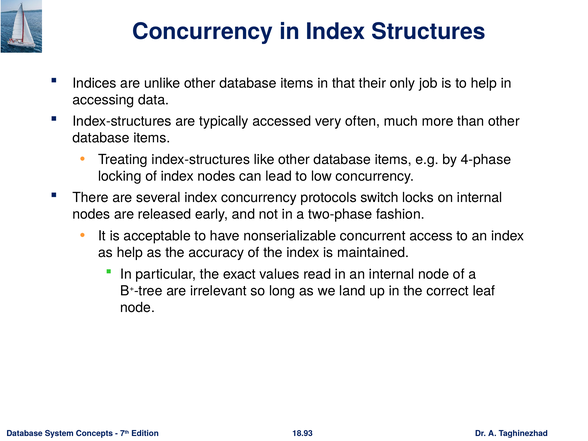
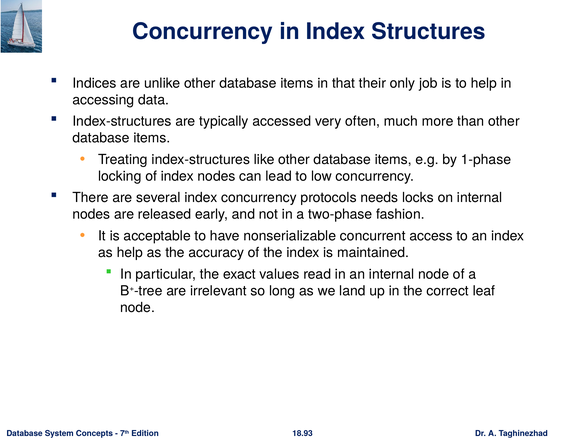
4-phase: 4-phase -> 1-phase (486, 160)
switch: switch -> needs (379, 198)
